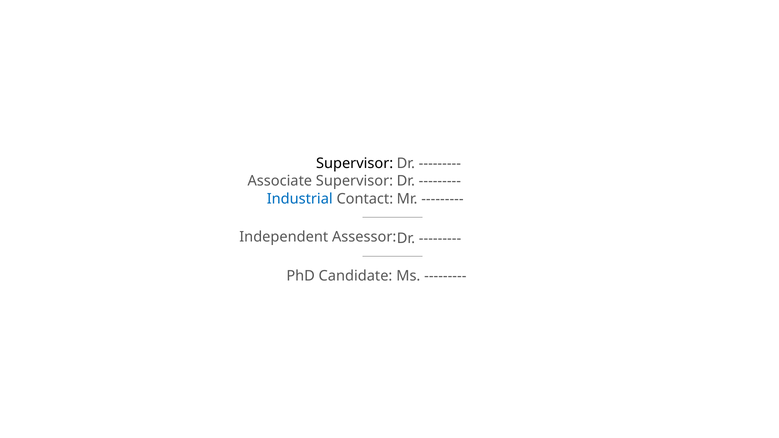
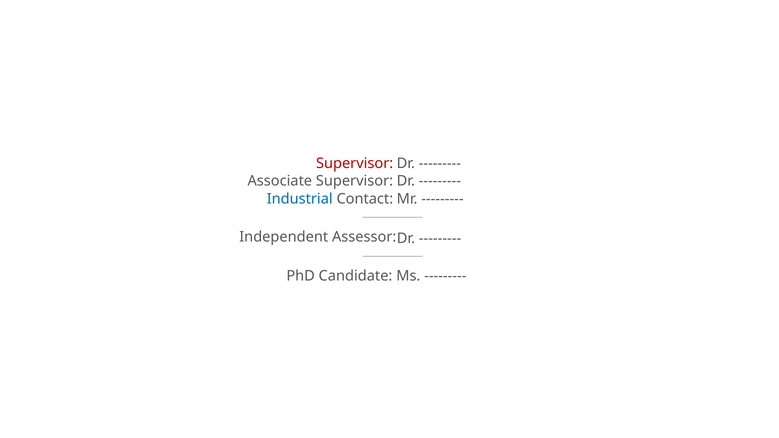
Supervisor colour: black -> red (355, 164)
